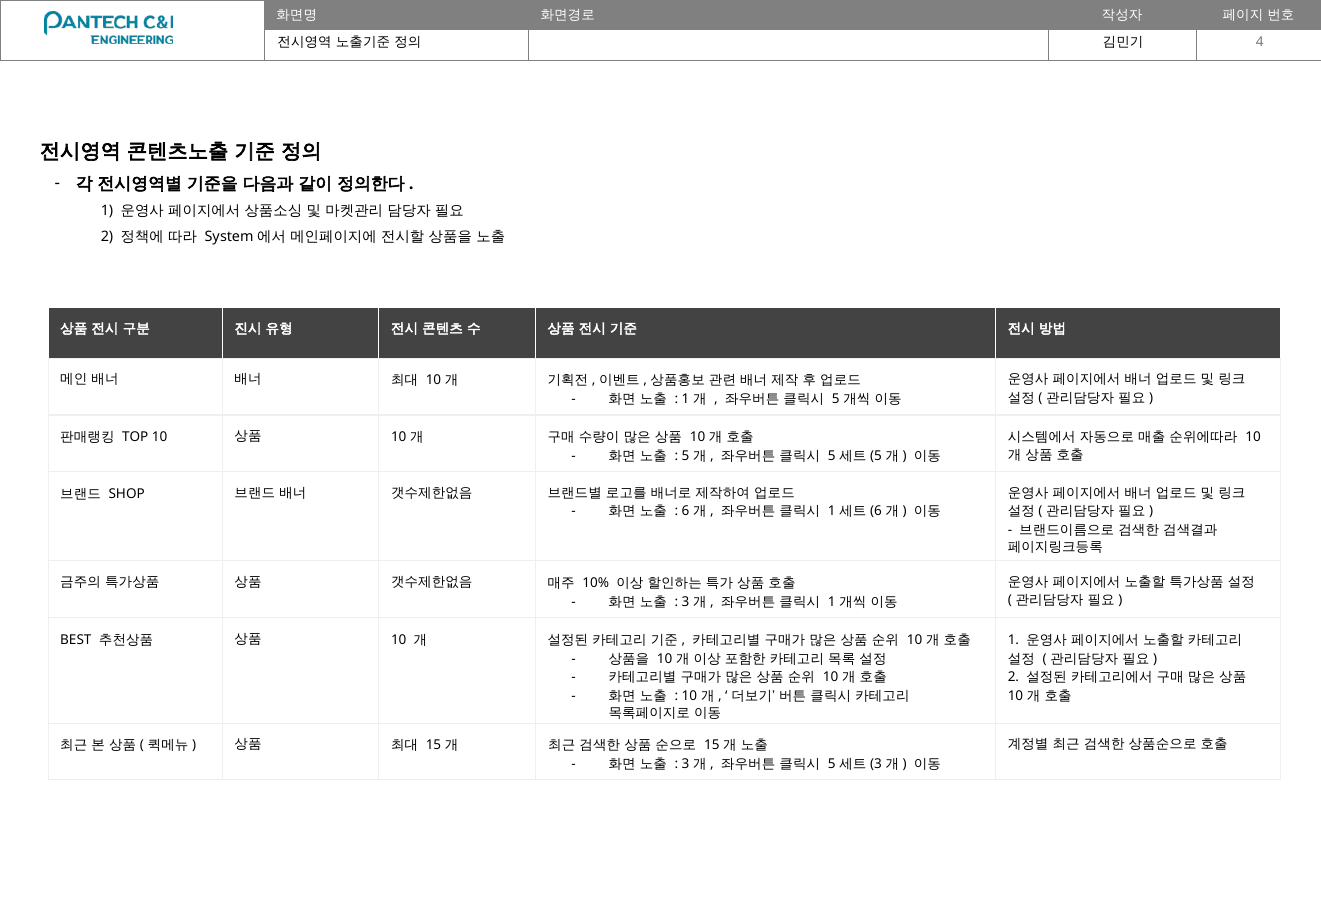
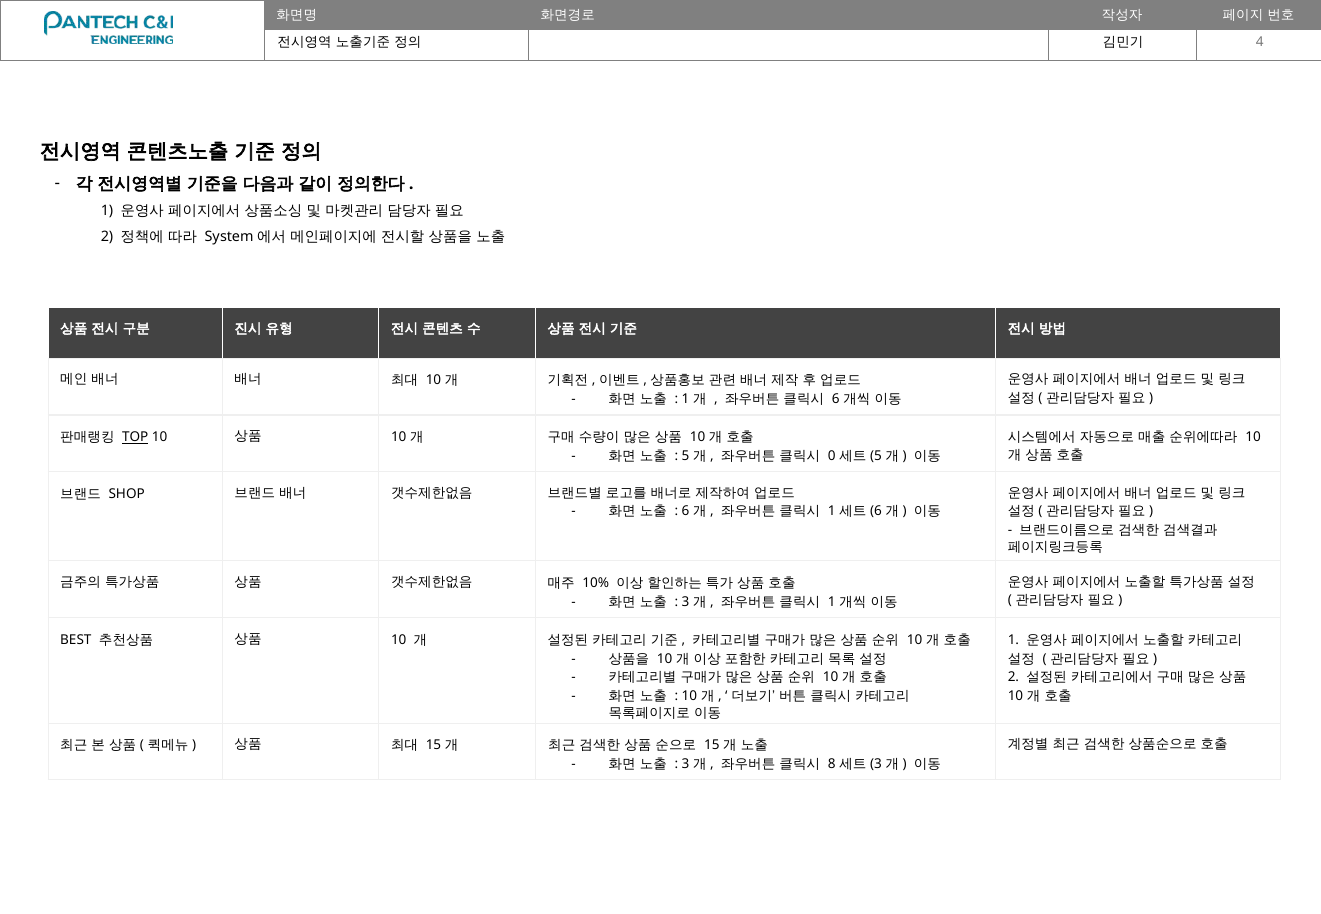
5: 5 -> 6 (836, 399)
TOP underline: none -> present (135, 438)
5: 5 -> 0 (832, 456)
5: 5 -> 8 (832, 765)
